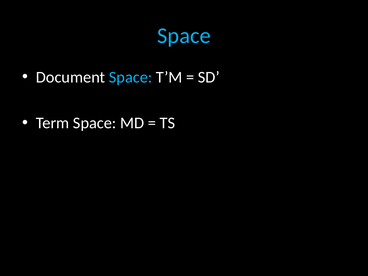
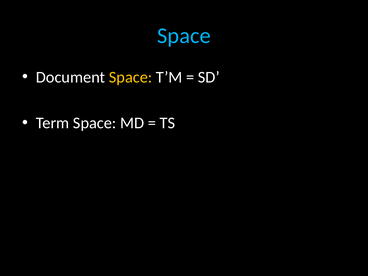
Space colour: light blue -> yellow (131, 77)
